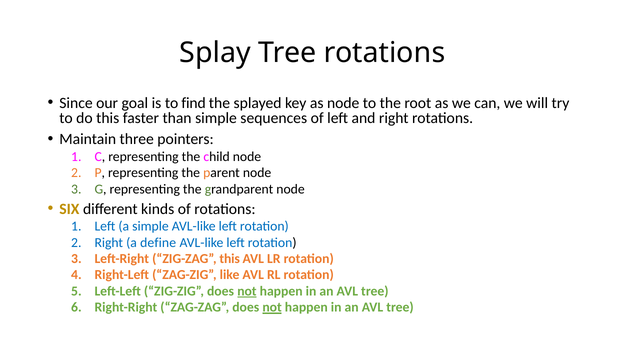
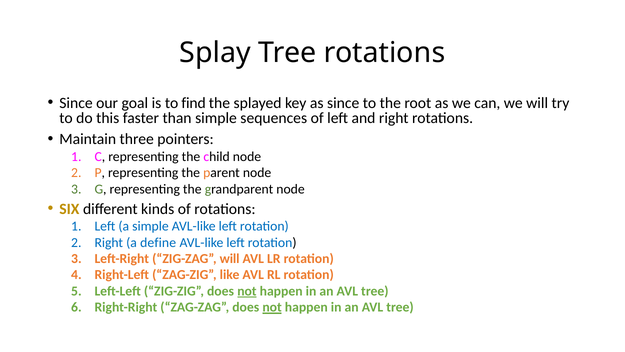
as node: node -> since (343, 103)
ZIG-ZAG this: this -> will (230, 258)
